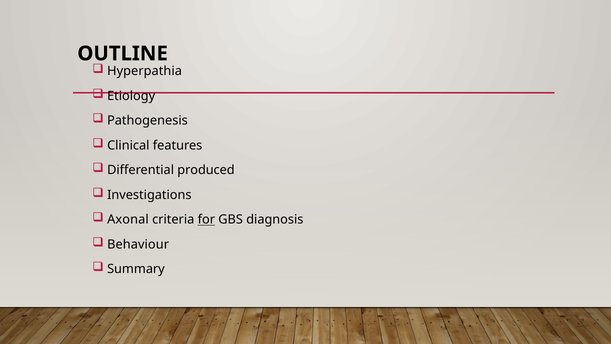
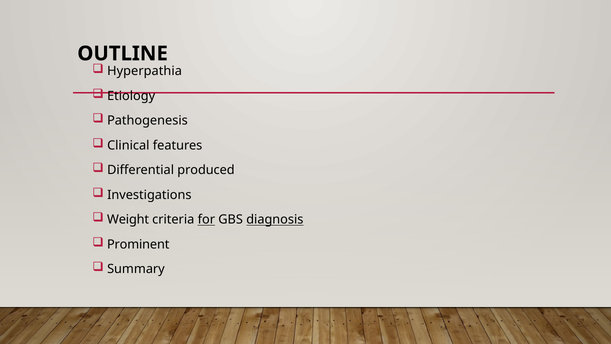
Axonal: Axonal -> Weight (128, 219)
diagnosis underline: none -> present (275, 219)
Behaviour: Behaviour -> Prominent (138, 244)
